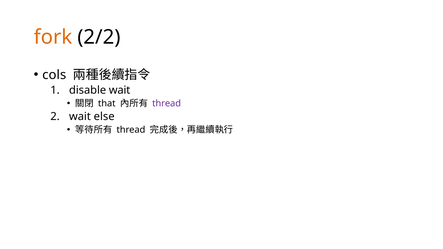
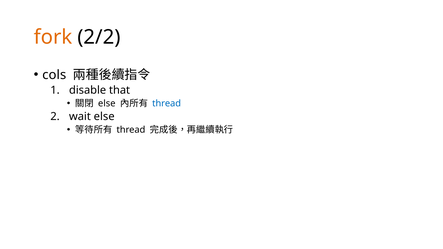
disable wait: wait -> that (120, 90)
that: that -> else (107, 103)
thread colour: purple -> blue (167, 103)
